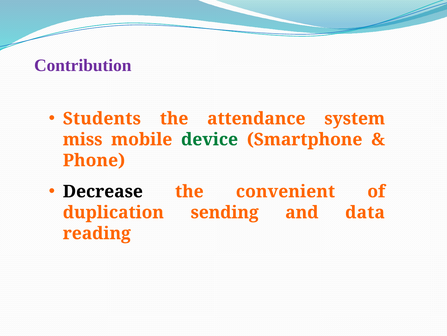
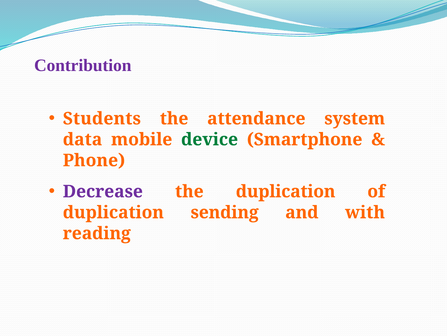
miss: miss -> data (83, 139)
Decrease colour: black -> purple (103, 191)
the convenient: convenient -> duplication (286, 191)
data: data -> with (365, 212)
